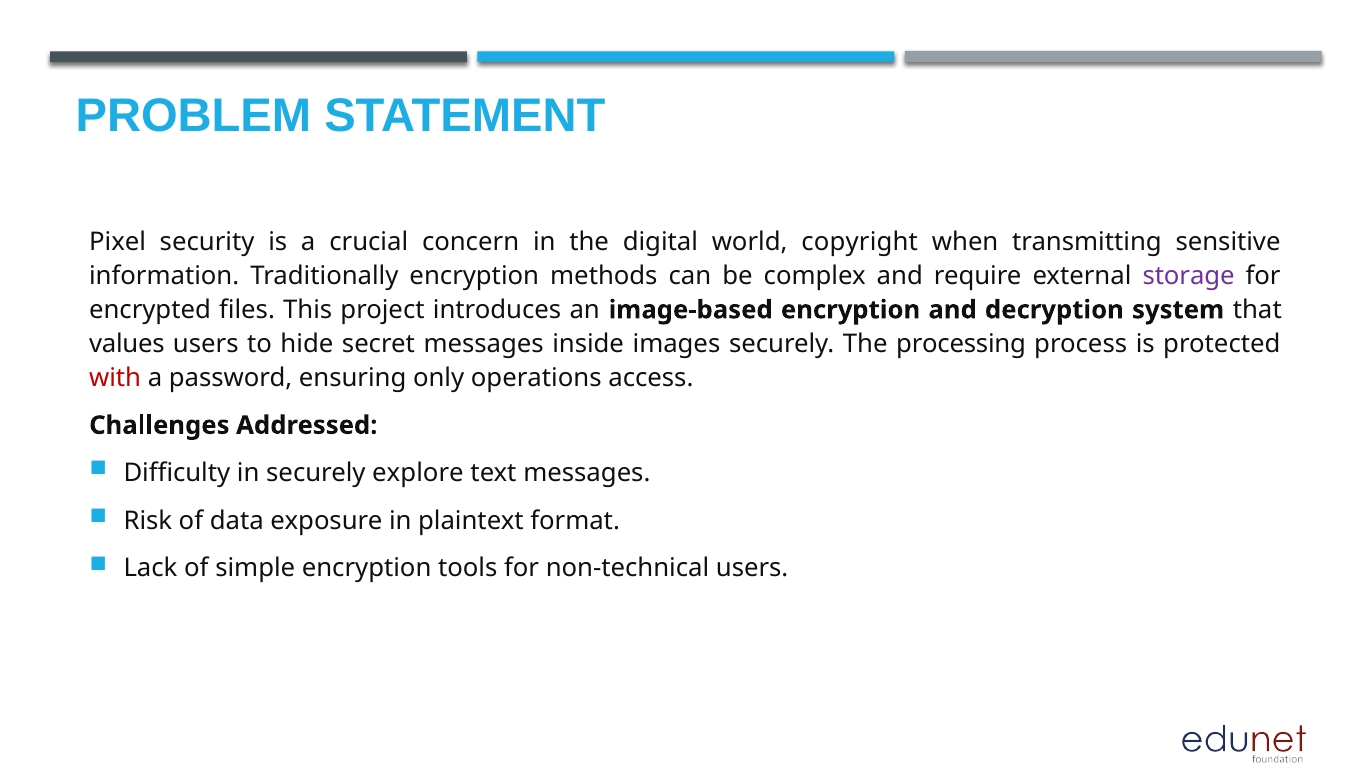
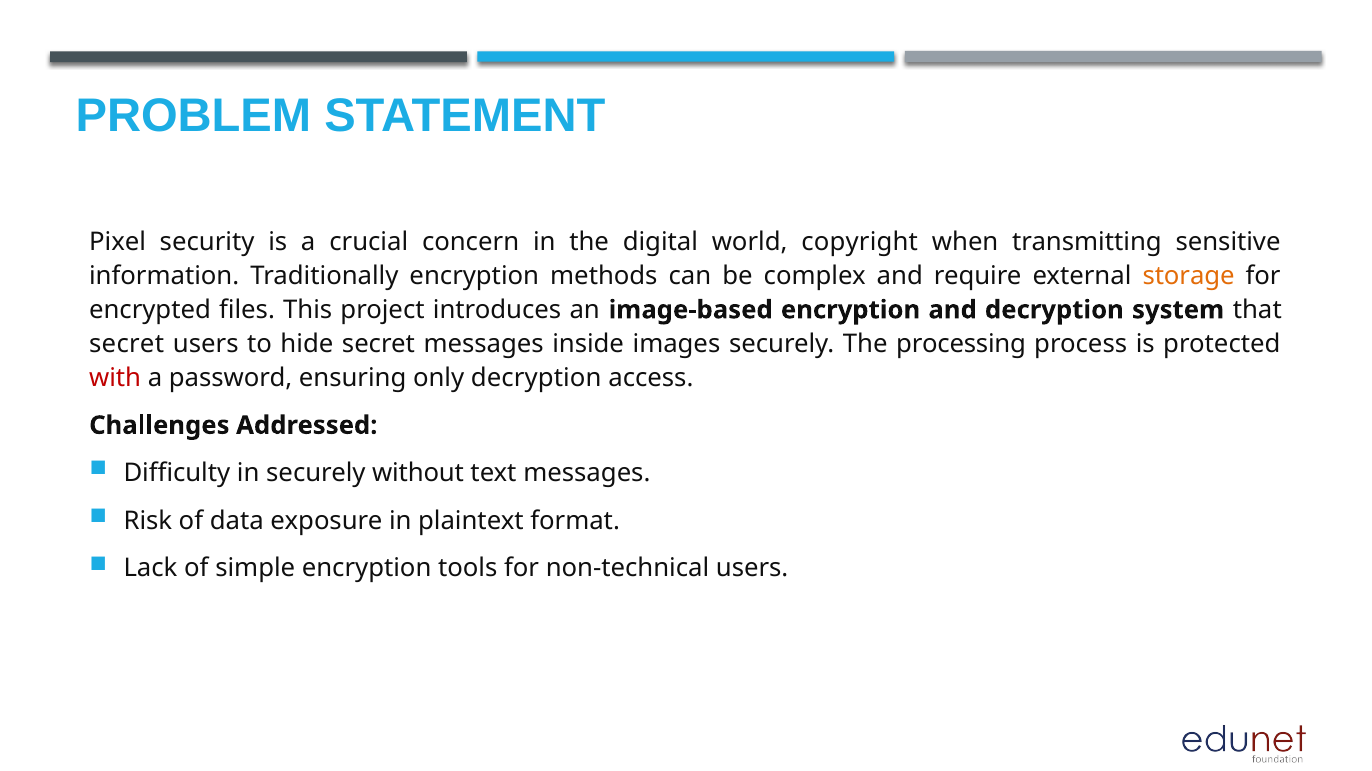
storage colour: purple -> orange (1189, 276)
values: values -> secret (127, 344)
only operations: operations -> decryption (536, 378)
explore: explore -> without (418, 473)
